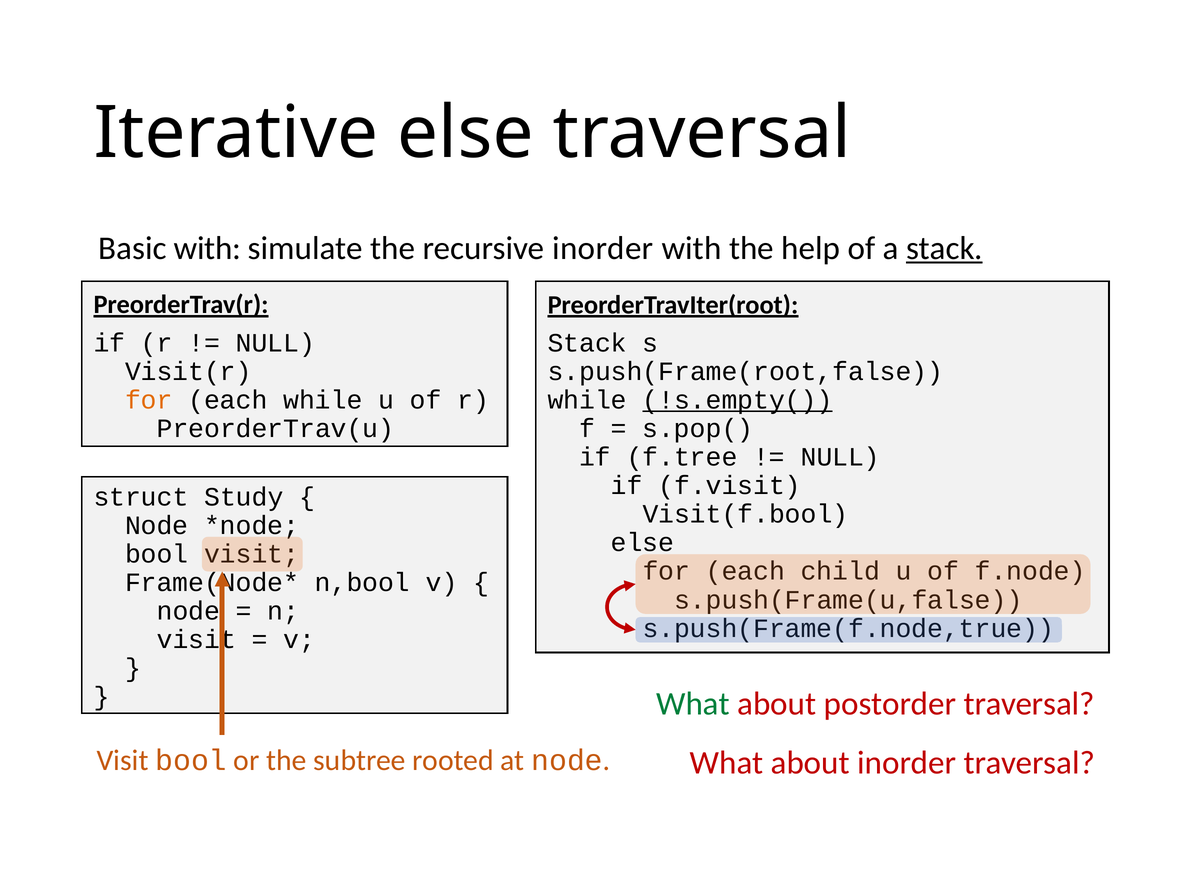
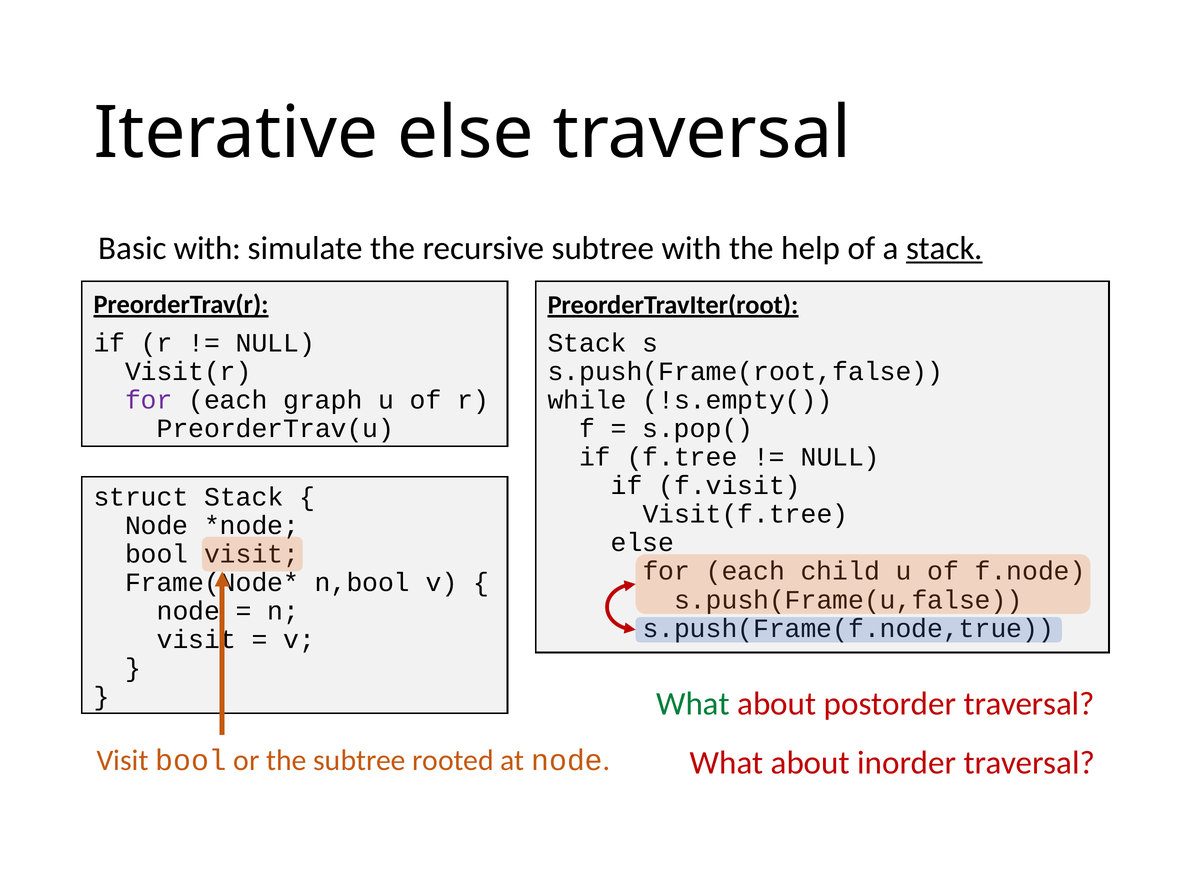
recursive inorder: inorder -> subtree (603, 248)
for colour: orange -> purple (149, 400)
each while: while -> graph (323, 400)
!s.empty( underline: present -> none (737, 400)
struct Study: Study -> Stack (244, 497)
Visit(f.bool: Visit(f.bool -> Visit(f.tree (745, 514)
